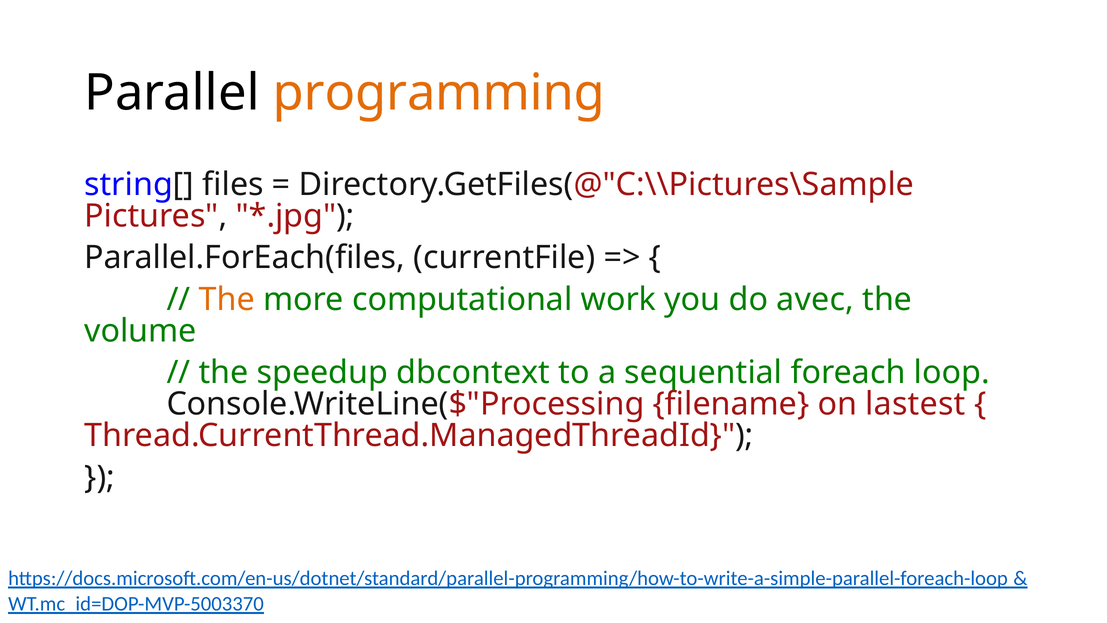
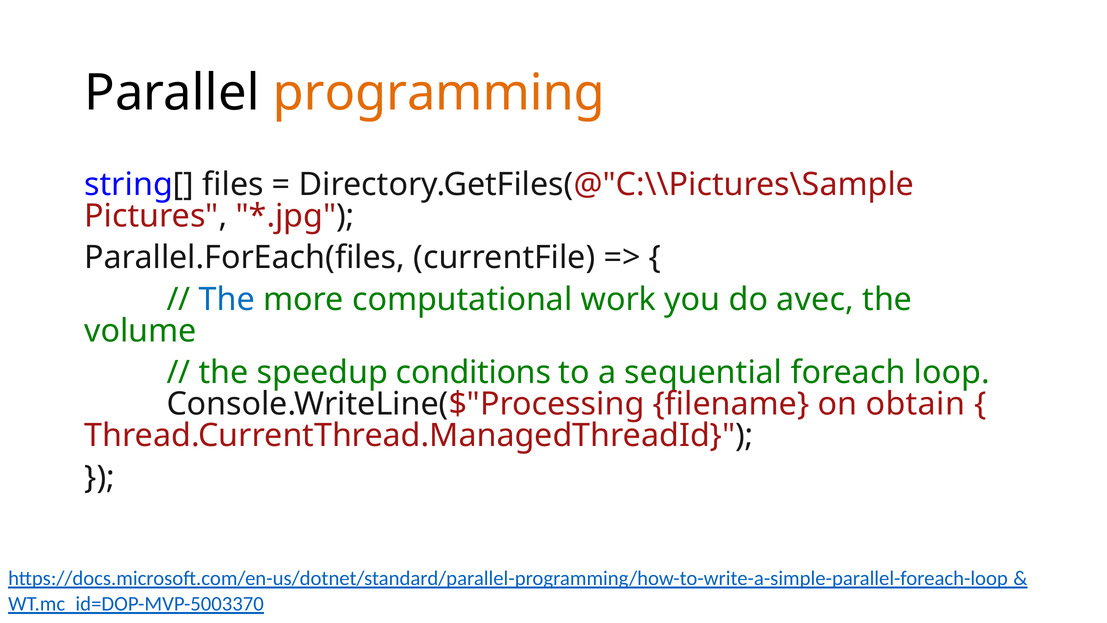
The colour: orange -> blue (227, 299)
dbcontext: dbcontext -> conditions (473, 373)
lastest: lastest -> obtain (915, 404)
